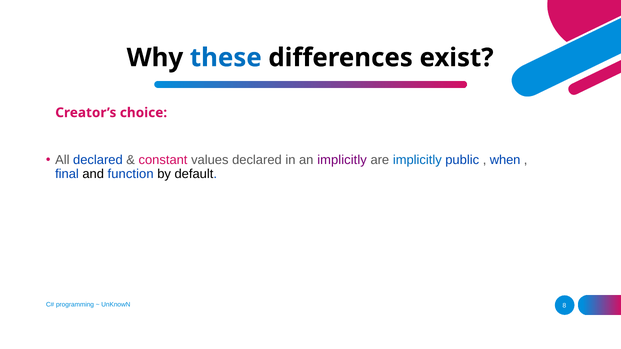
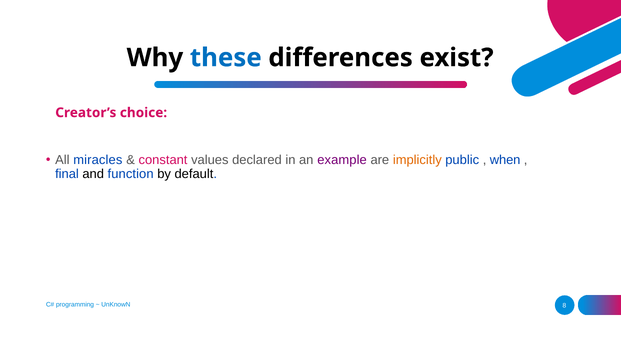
All declared: declared -> miracles (98, 160)
an implicitly: implicitly -> example (342, 160)
implicitly colour: blue -> orange (417, 160)
